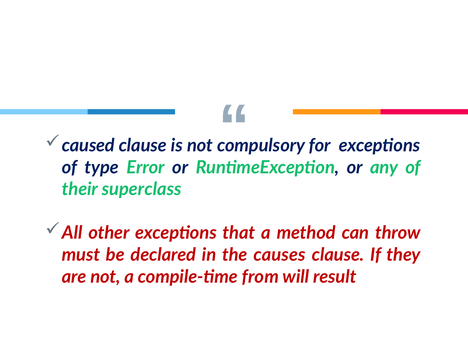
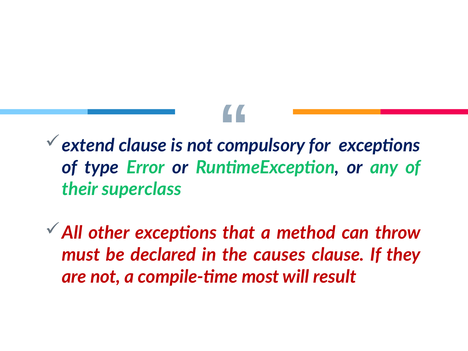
caused: caused -> extend (88, 146)
from: from -> most (260, 277)
